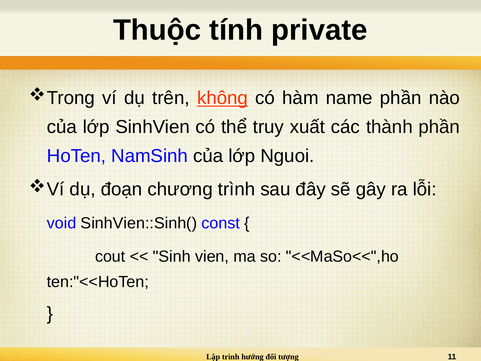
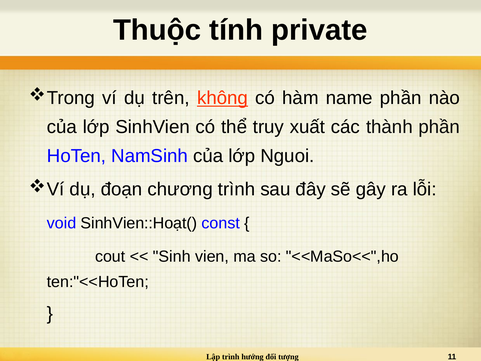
SinhVien::Sinh(: SinhVien::Sinh( -> SinhVien::Hoạt( (139, 223)
